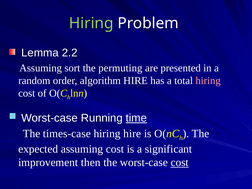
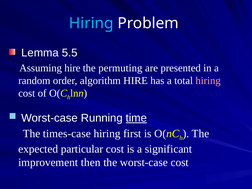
Hiring colour: light green -> light blue (91, 23)
2.2: 2.2 -> 5.5 (70, 53)
Assuming sort: sort -> hire (72, 68)
hiring hire: hire -> first (132, 134)
expected assuming: assuming -> particular (82, 149)
cost underline: present -> none (180, 162)
